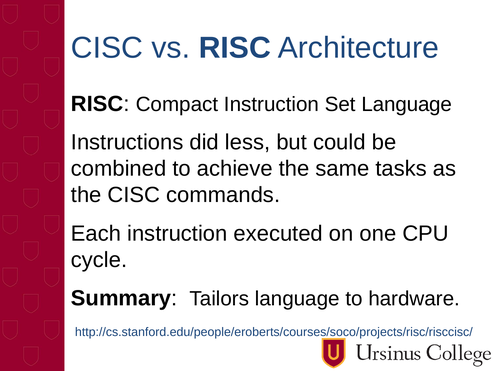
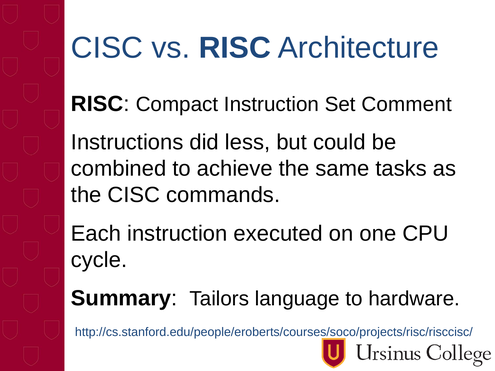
Set Language: Language -> Comment (407, 104)
